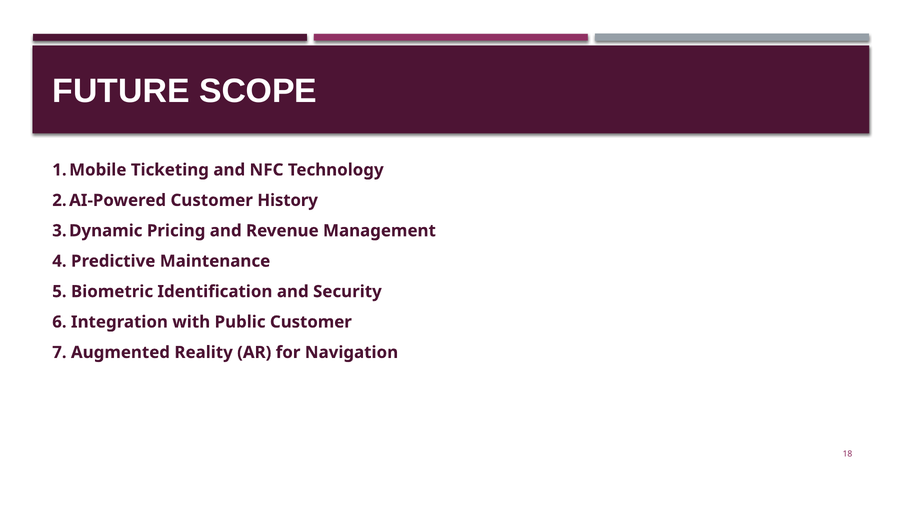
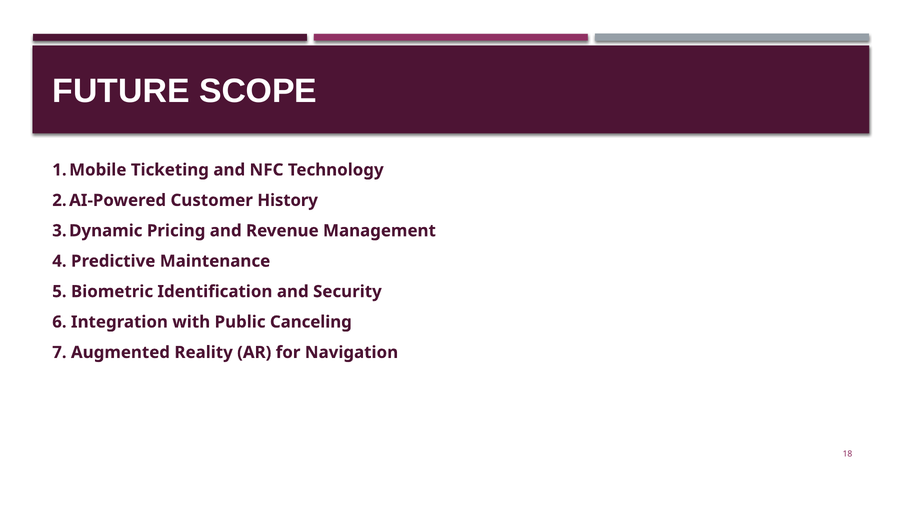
Public Customer: Customer -> Canceling (311, 322)
